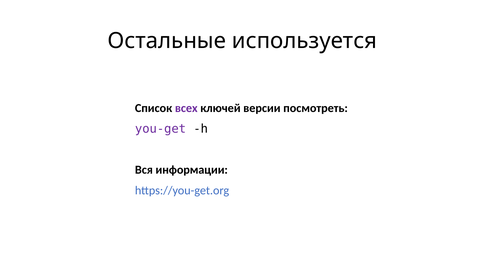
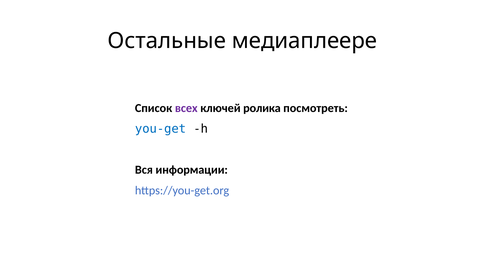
используется: используется -> медиаплеере (305, 41)
версии: версии -> ролика (262, 108)
you-get colour: purple -> blue (161, 129)
